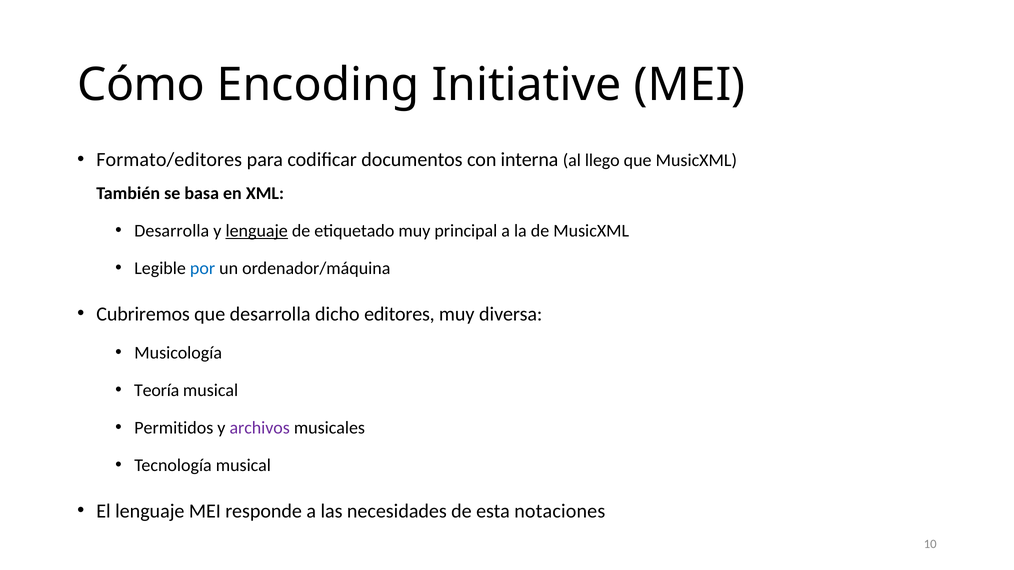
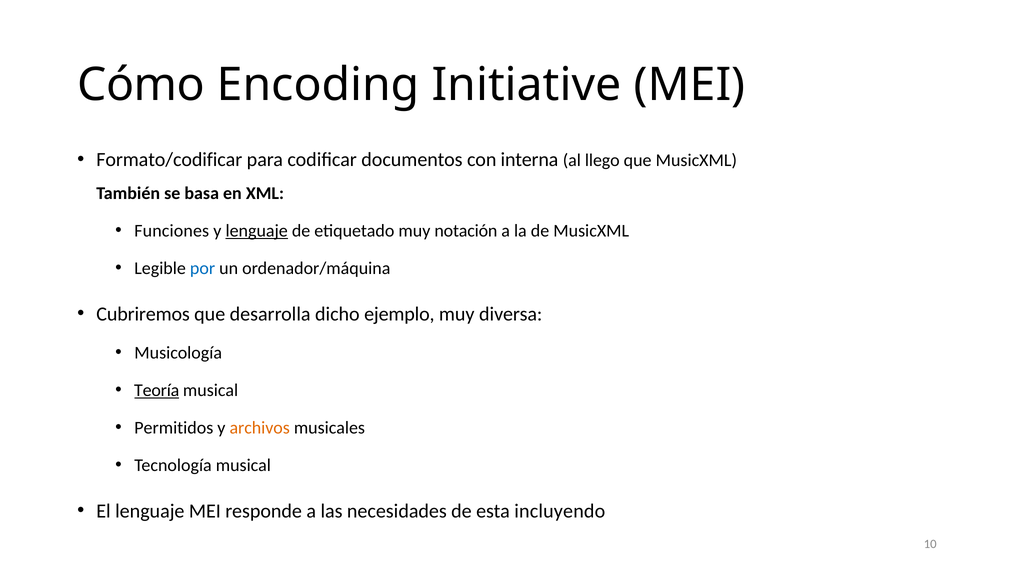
Formato/editores: Formato/editores -> Formato/codificar (169, 160)
Desarrolla: Desarrolla -> Funciones (172, 231)
principal: principal -> notación (466, 231)
editores: editores -> ejemplo (399, 314)
Teoría underline: none -> present (157, 391)
archivos colour: purple -> orange (260, 428)
notaciones: notaciones -> incluyendo (560, 511)
